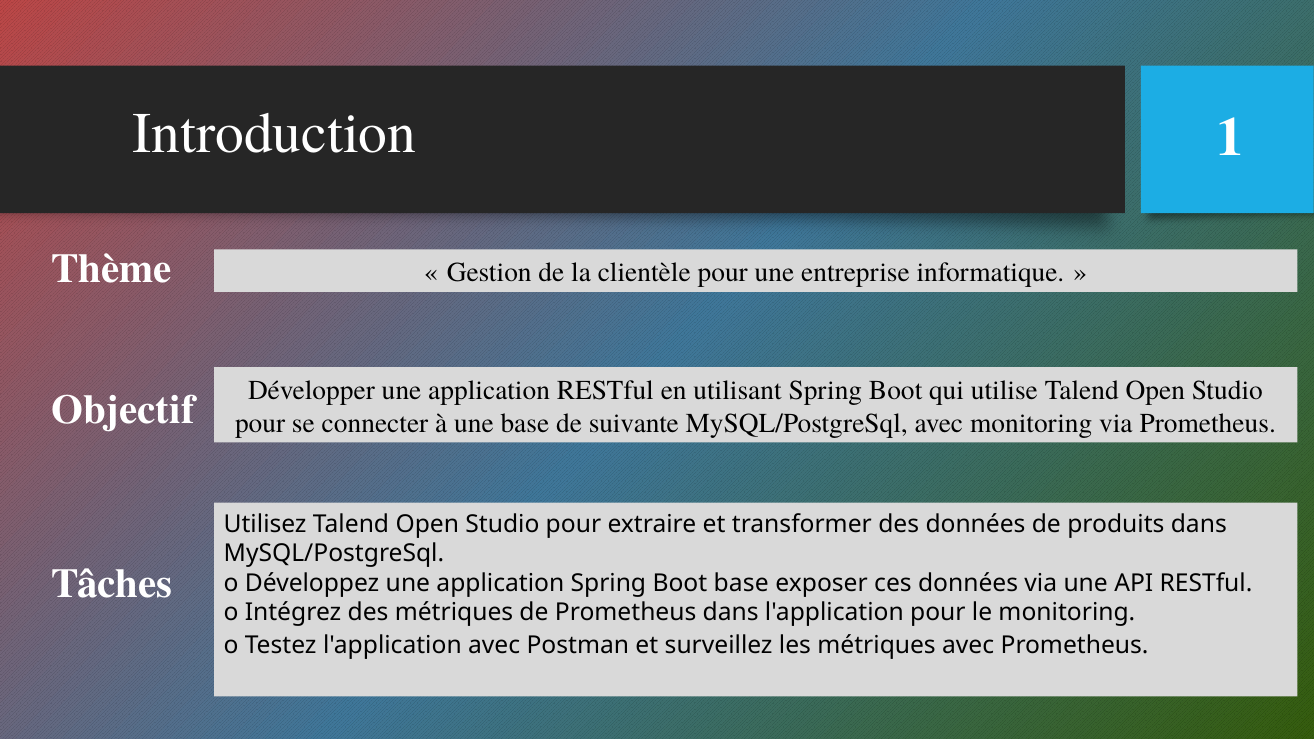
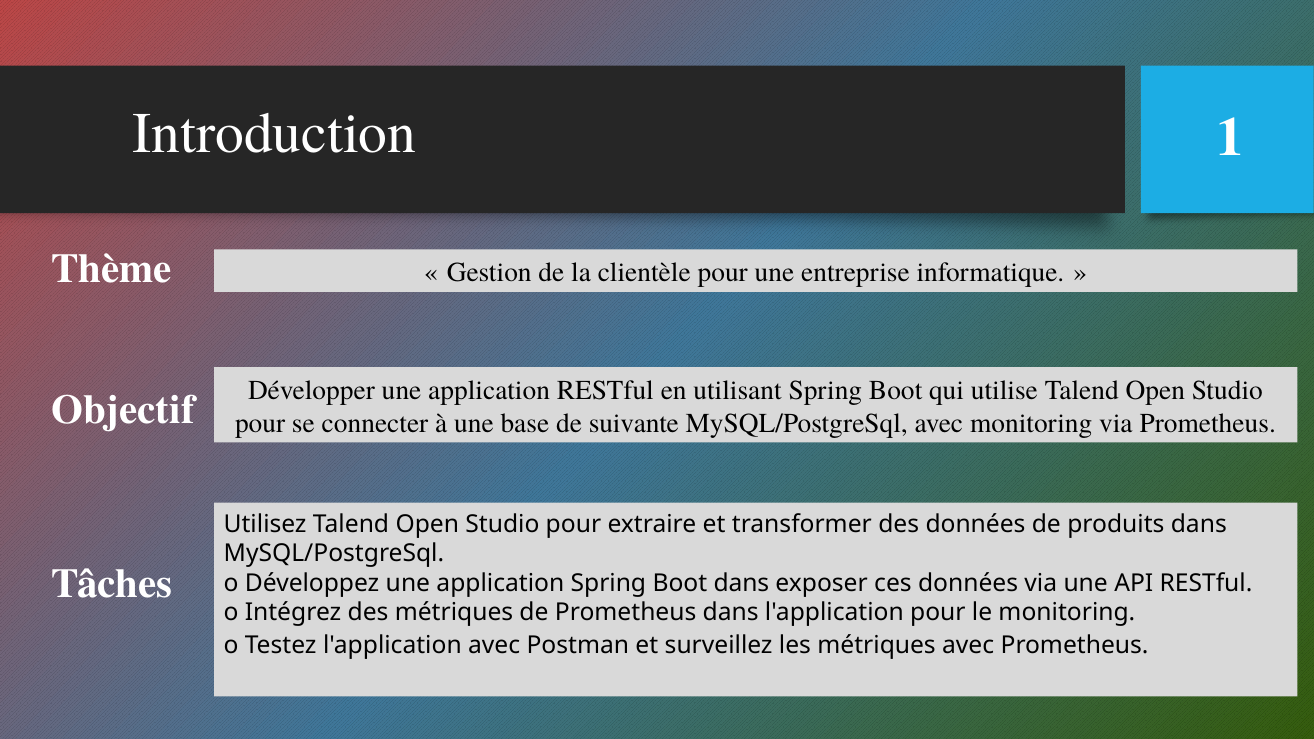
Boot base: base -> dans (741, 583)
